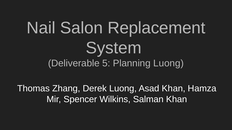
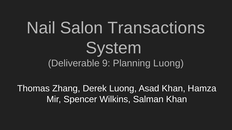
Replacement: Replacement -> Transactions (156, 28)
5: 5 -> 9 (106, 64)
